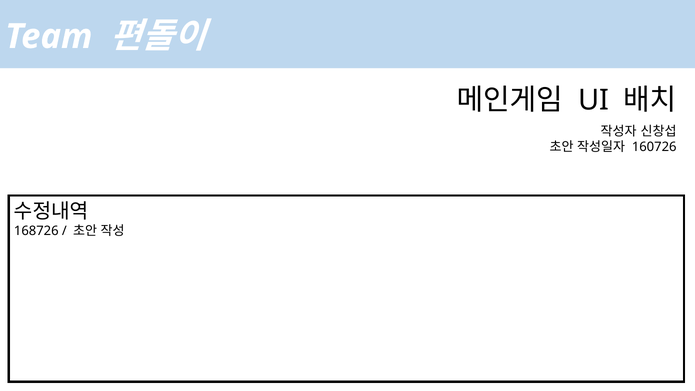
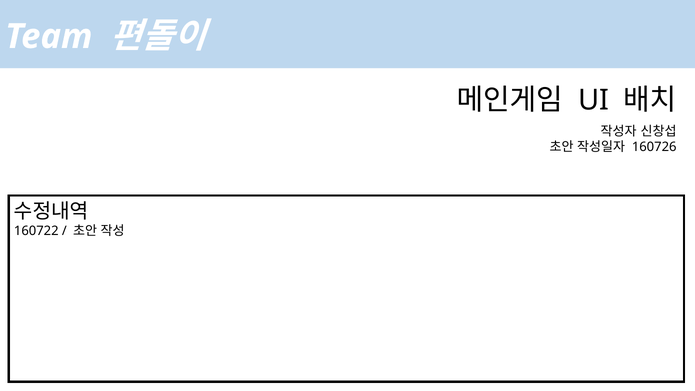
168726: 168726 -> 160722 (36, 231)
